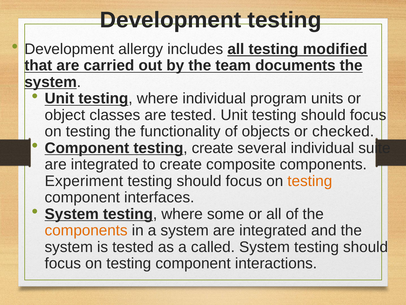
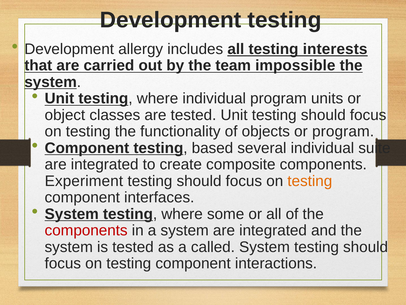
modified: modified -> interests (335, 49)
documents: documents -> impossible (295, 65)
or checked: checked -> program (343, 131)
testing create: create -> based (212, 148)
components colour: orange -> red (86, 230)
